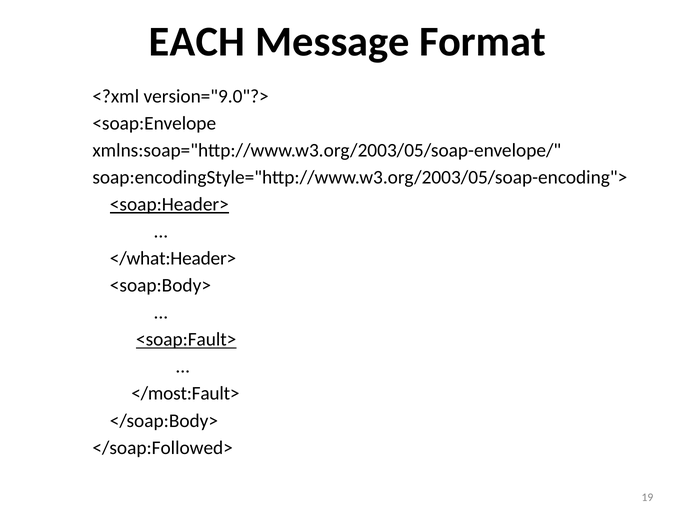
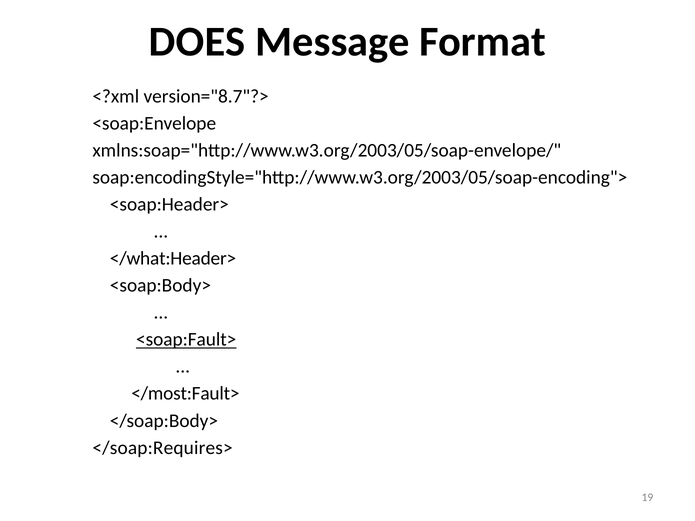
EACH: EACH -> DOES (197, 42)
version="9.0"?>: version="9.0"?> -> version="8.7"?> (206, 96)
<soap:Header> underline: present -> none (169, 205)
</soap:Followed>: </soap:Followed> -> </soap:Requires> (163, 448)
